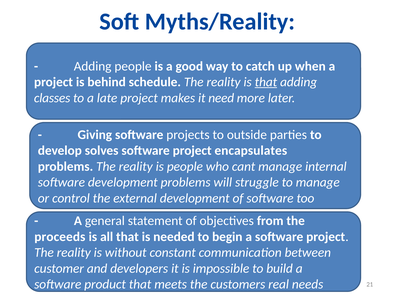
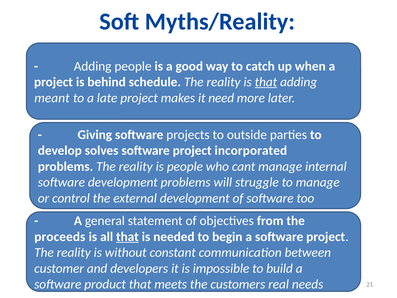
classes: classes -> meant (52, 98)
encapsulates: encapsulates -> incorporated (251, 150)
that underline: none -> present (127, 236)
